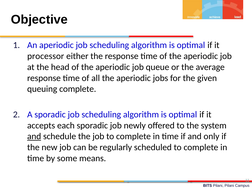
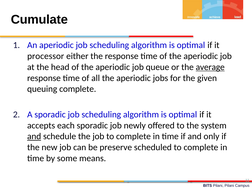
Objective: Objective -> Cumulate (39, 20)
average underline: none -> present (210, 67)
regularly: regularly -> preserve (116, 147)
